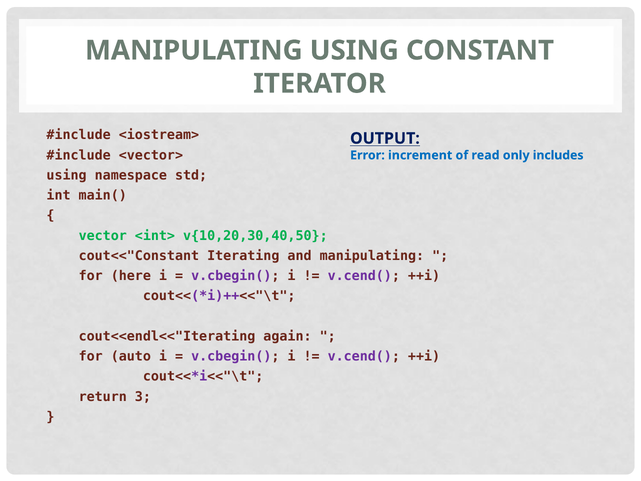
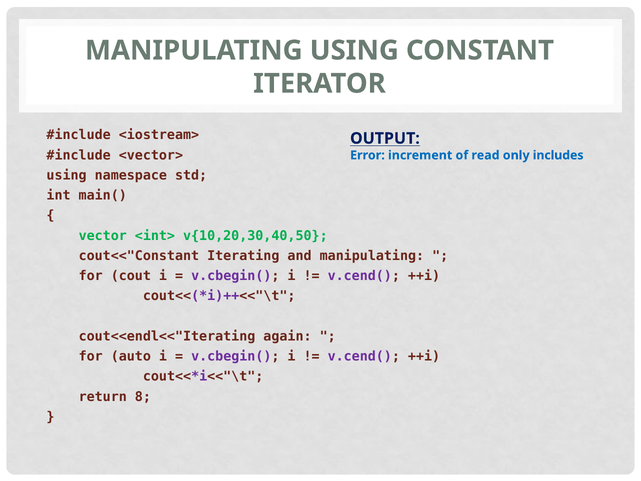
here: here -> cout (131, 276)
3: 3 -> 8 (143, 396)
